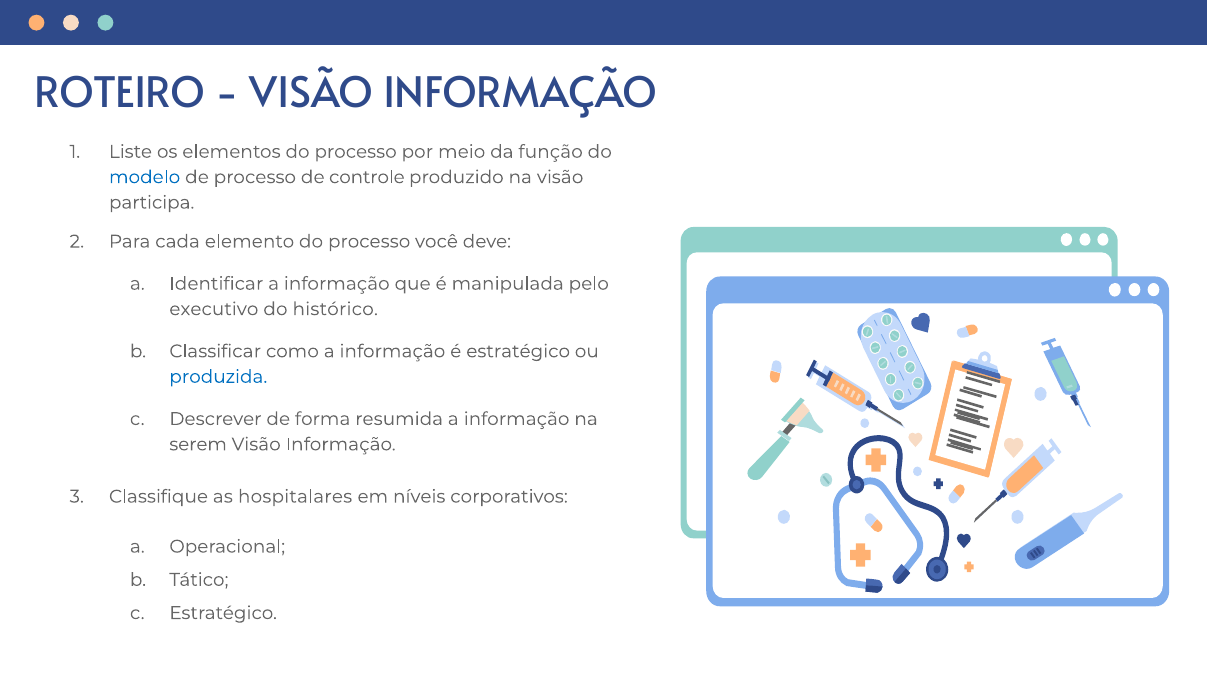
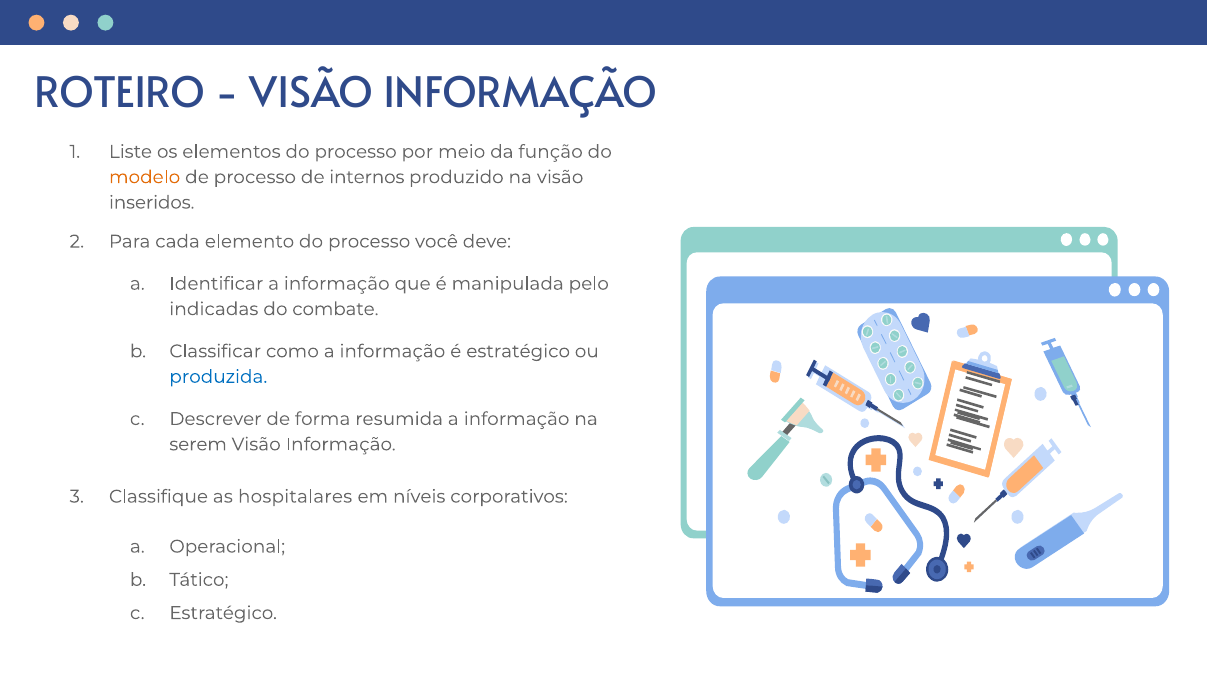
modelo colour: blue -> orange (145, 177)
controle: controle -> internos (367, 177)
participa: participa -> inseridos (152, 203)
executivo: executivo -> indicadas (214, 309)
histórico: histórico -> combate (335, 309)
